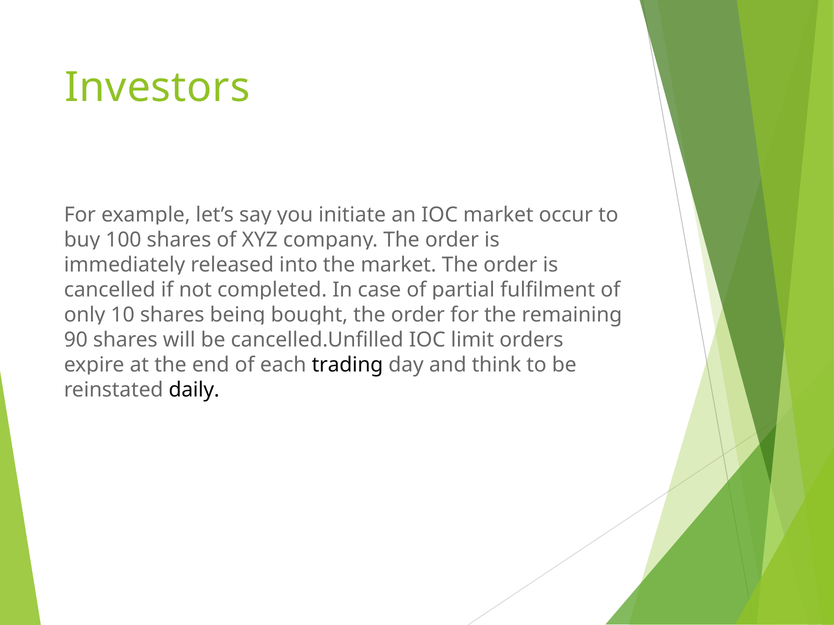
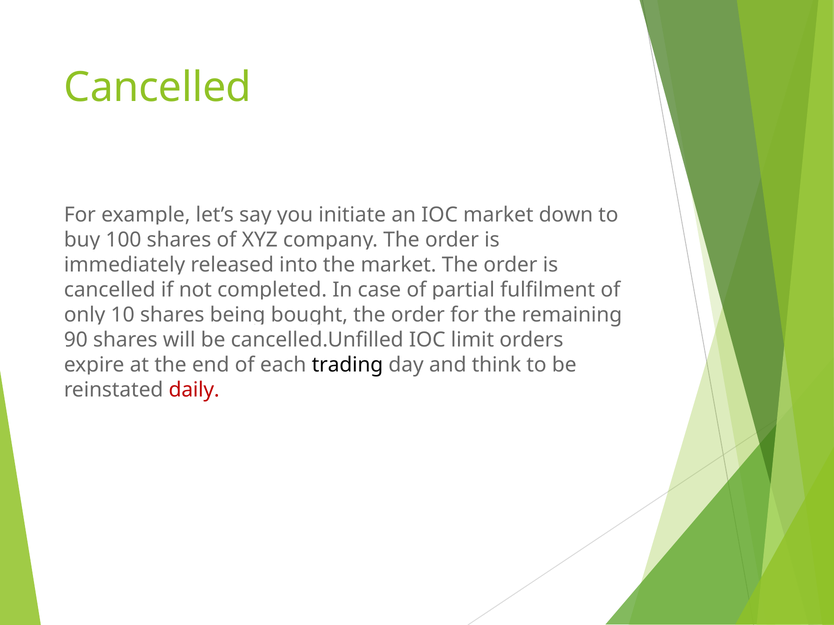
Investors: Investors -> Cancelled (158, 88)
occur: occur -> down (566, 215)
daily colour: black -> red (194, 390)
